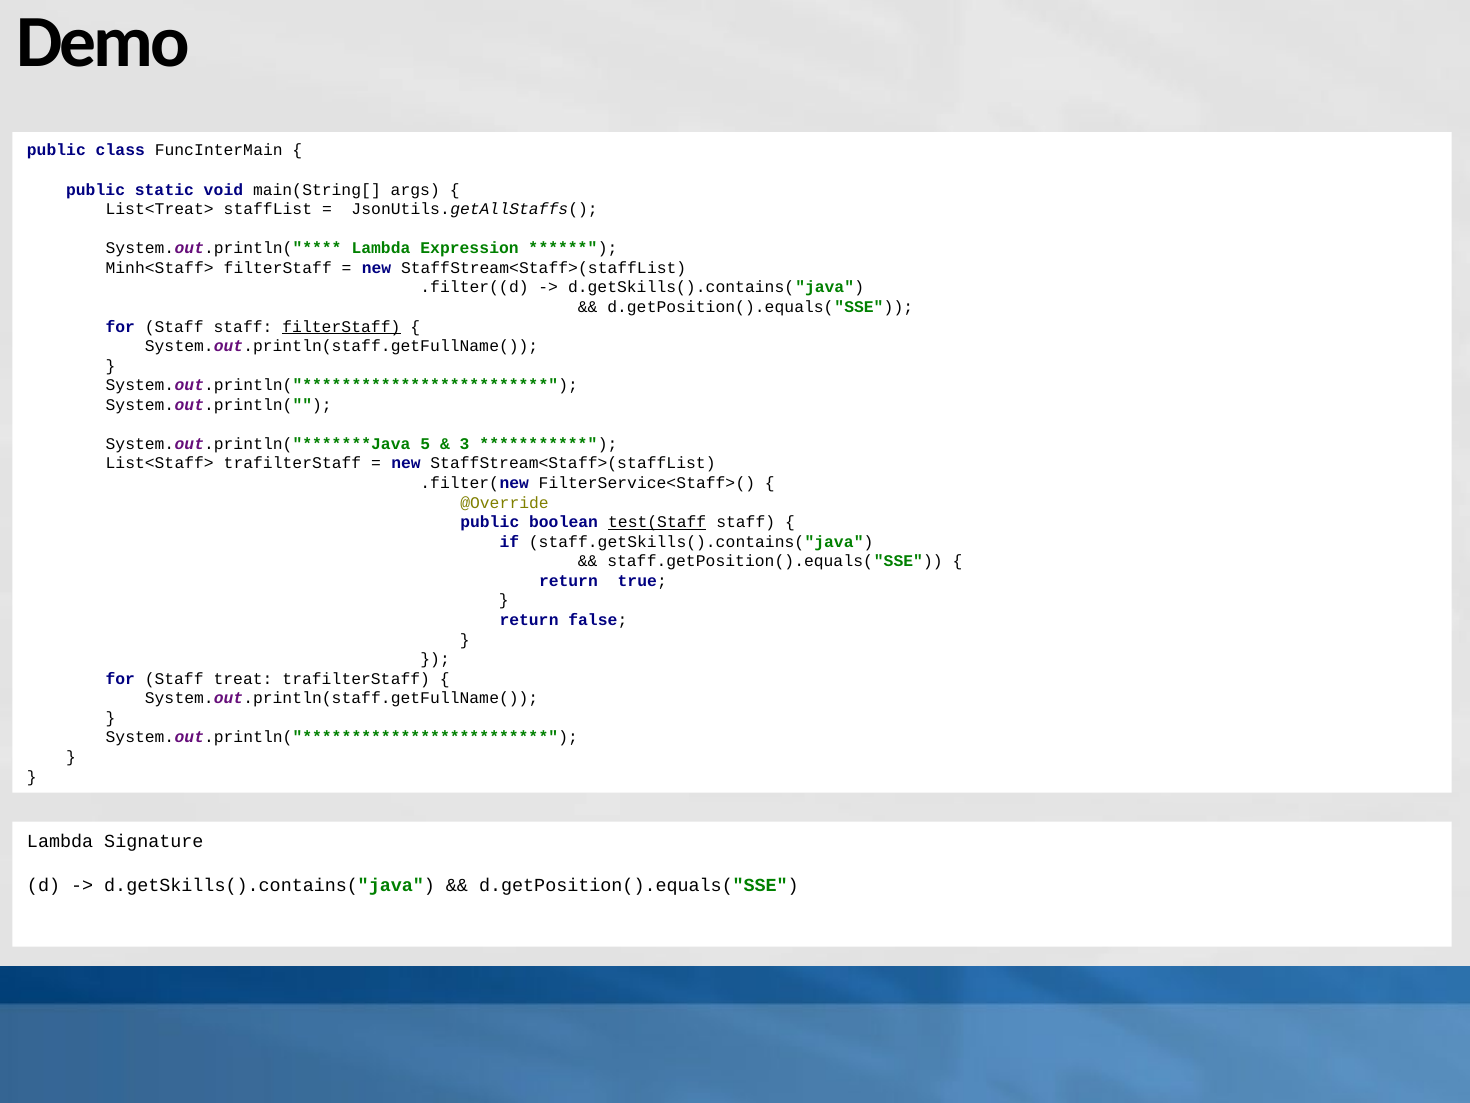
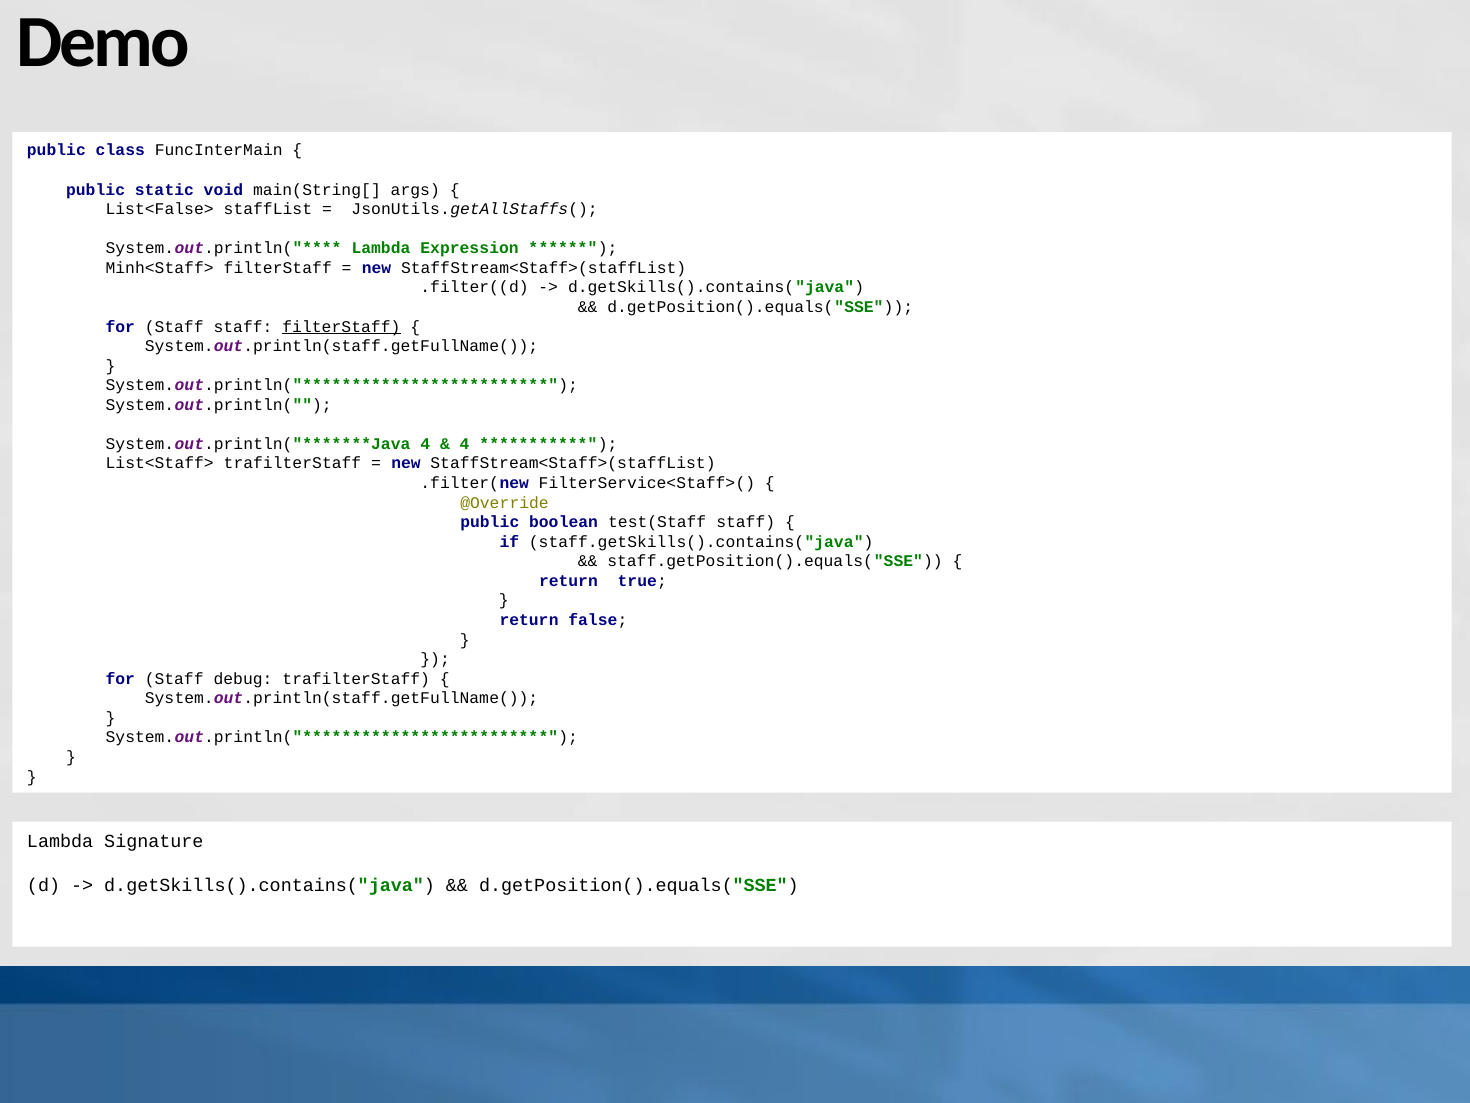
List<Treat>: List<Treat> -> List<False> (160, 209)
5: 5 -> 4 (425, 444)
3: 3 -> 4 (465, 444)
test(Staff underline: present -> none (657, 522)
treat: treat -> debug (243, 679)
